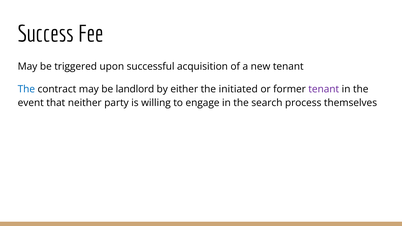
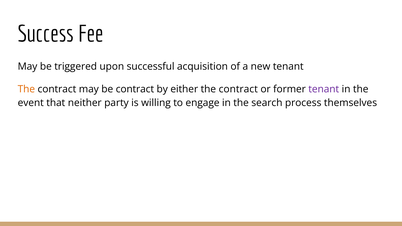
The colour: blue -> orange (26, 89)
be landlord: landlord -> contract (135, 89)
either the initiated: initiated -> contract (238, 89)
